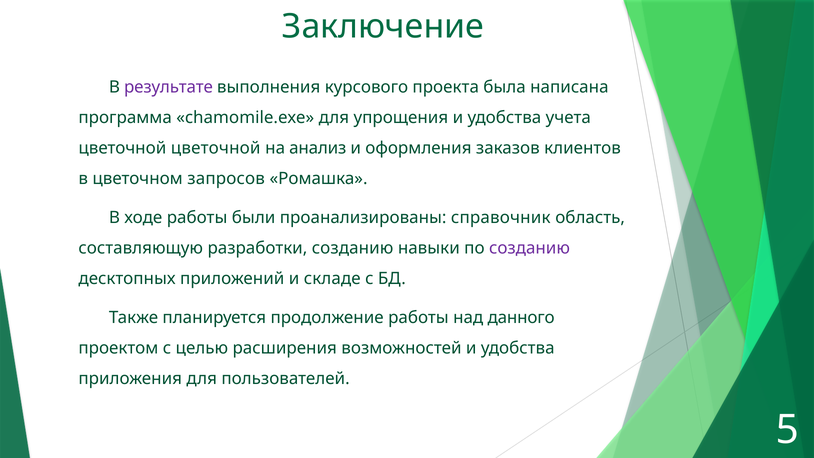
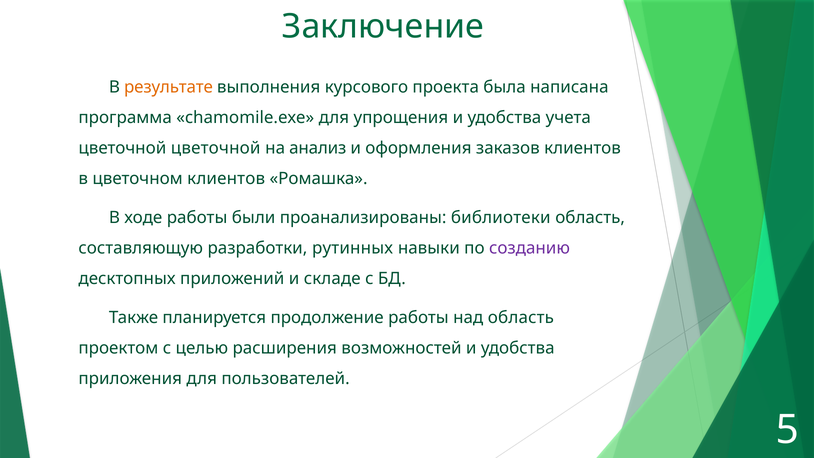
результате colour: purple -> orange (168, 87)
цветочном запросов: запросов -> клиентов (226, 179)
справочник: справочник -> библиотеки (501, 218)
разработки созданию: созданию -> рутинных (353, 248)
над данного: данного -> область (521, 318)
